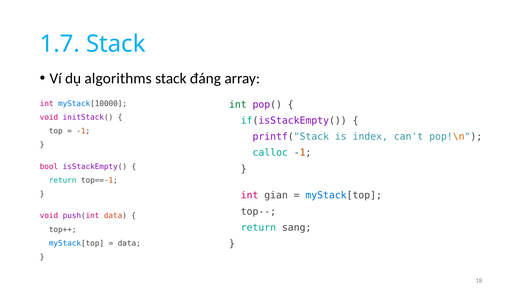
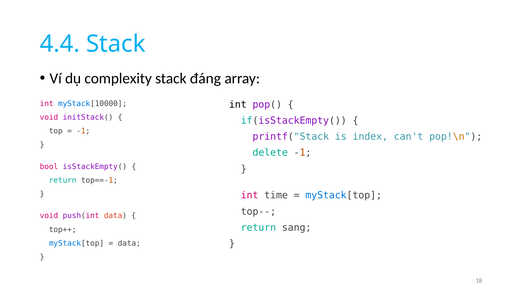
1.7: 1.7 -> 4.4 (60, 44)
algorithms: algorithms -> complexity (118, 78)
int colour: green -> black (238, 105)
calloc: calloc -> delete (270, 153)
gian: gian -> time (276, 195)
